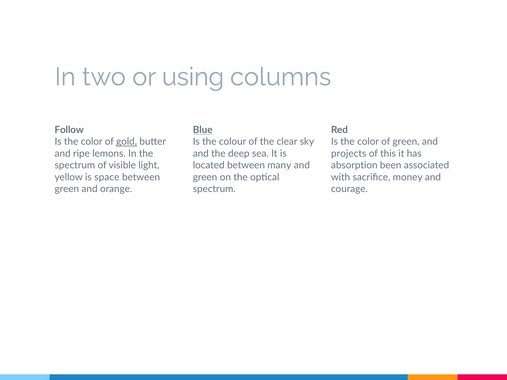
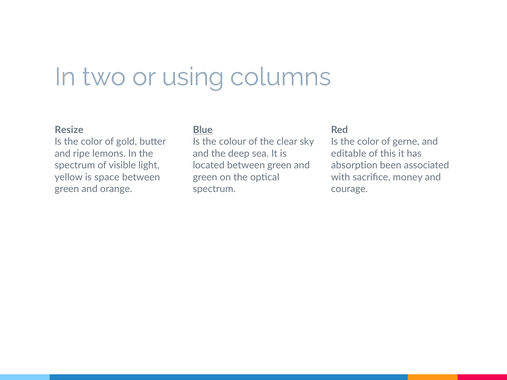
Follow: Follow -> Resize (69, 130)
gold underline: present -> none (127, 142)
of green: green -> gerne (406, 142)
projects: projects -> editable (349, 154)
located between many: many -> green (279, 165)
